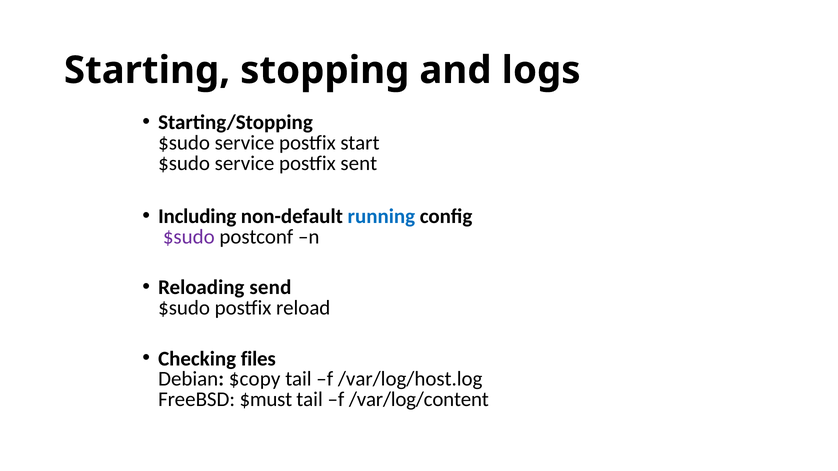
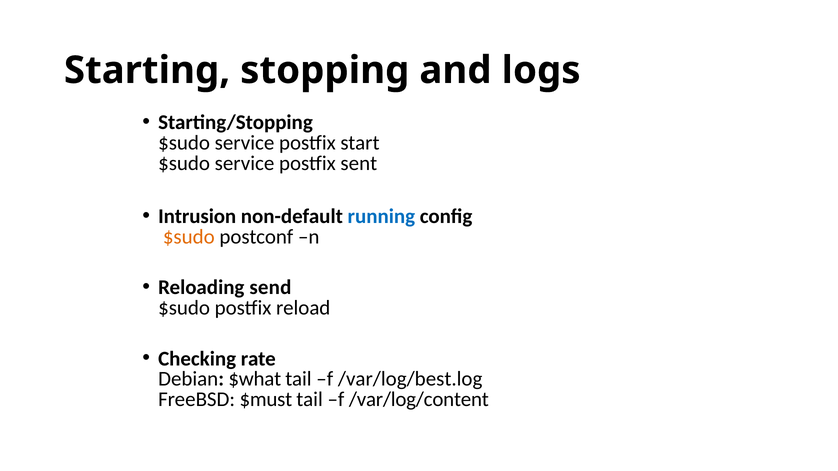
Including: Including -> Intrusion (197, 217)
$sudo colour: purple -> orange (189, 237)
files: files -> rate (258, 359)
$copy: $copy -> $what (255, 379)
/var/log/host.log: /var/log/host.log -> /var/log/best.log (410, 379)
